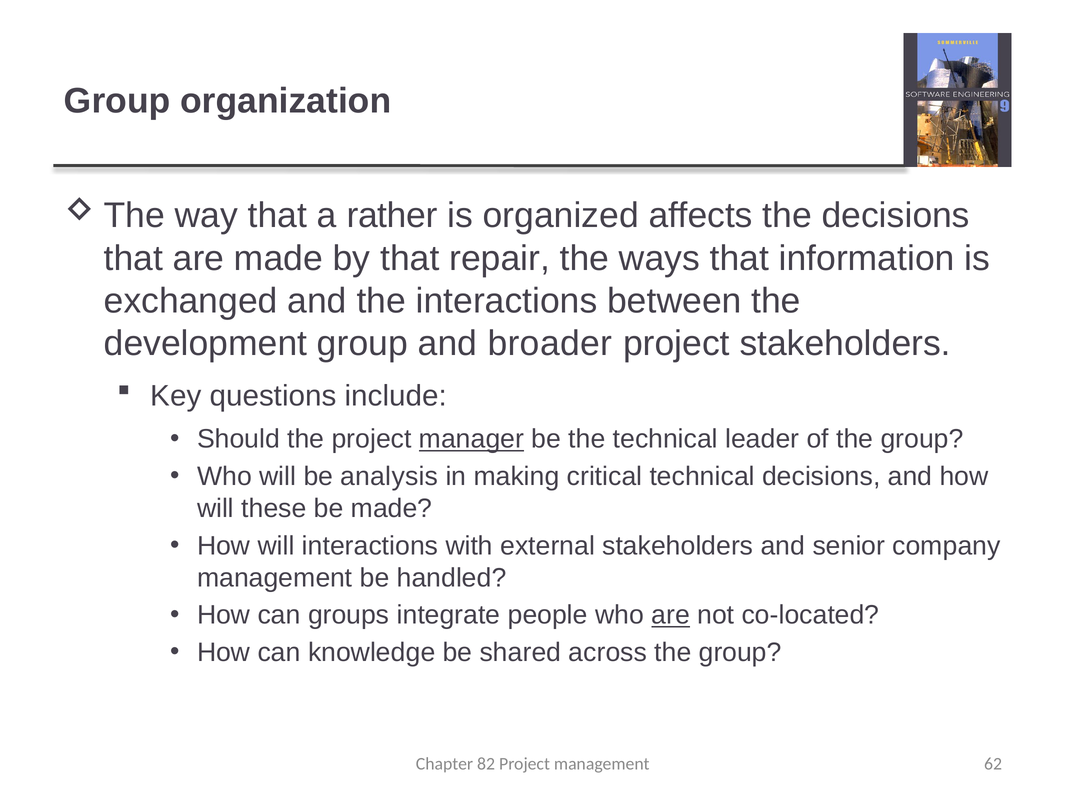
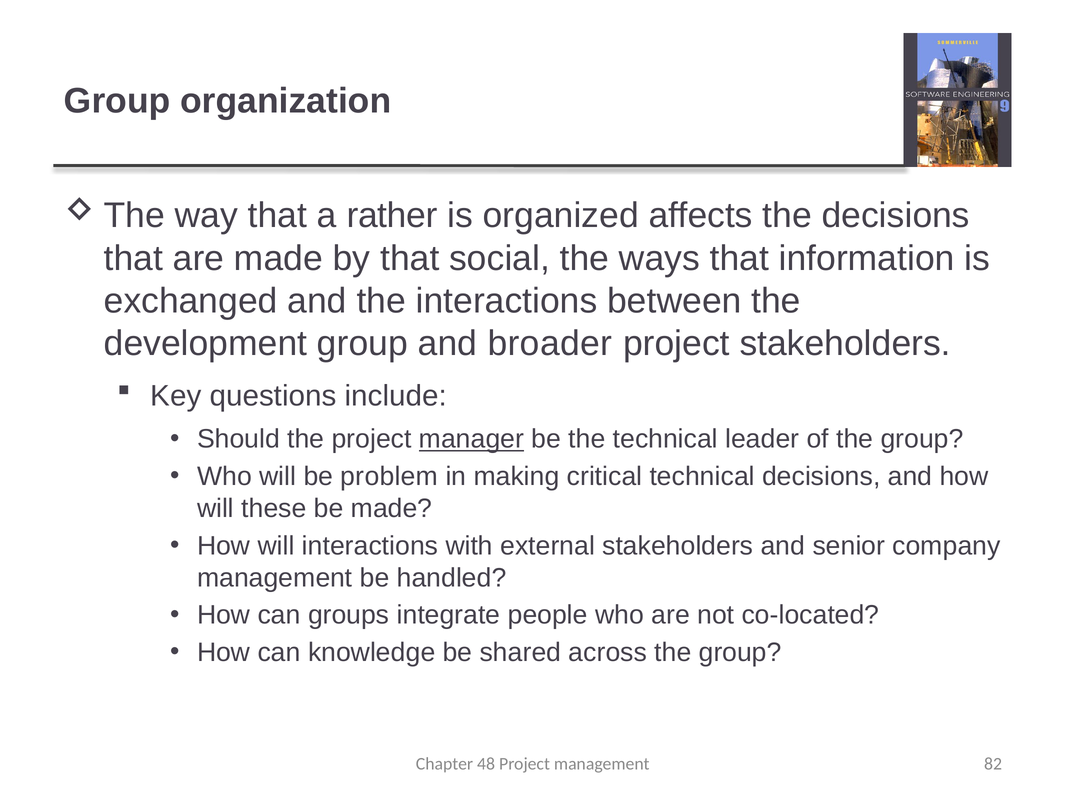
repair: repair -> social (500, 258)
analysis: analysis -> problem (389, 476)
are underline: present -> none (671, 615)
82: 82 -> 48 (486, 763)
62: 62 -> 82 (993, 763)
